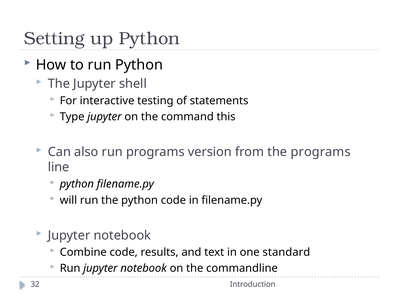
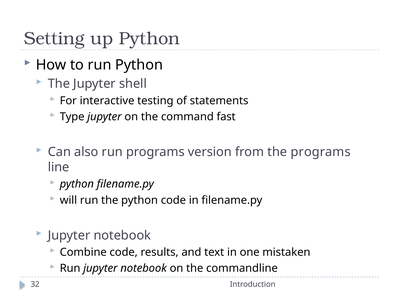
this: this -> fast (226, 117)
standard: standard -> mistaken (286, 252)
